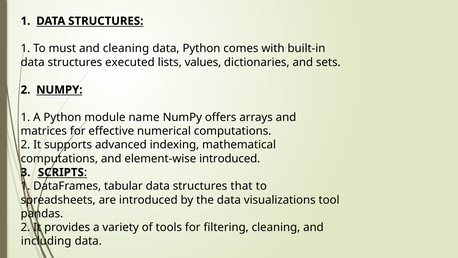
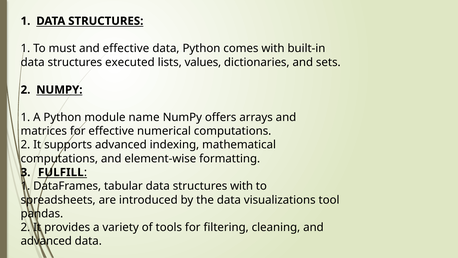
and cleaning: cleaning -> effective (126, 48)
element-wise introduced: introduced -> formatting (230, 158)
SCRIPTS: SCRIPTS -> FULFILL (61, 172)
structures that: that -> with (242, 186)
including: including -> advanced (46, 241)
